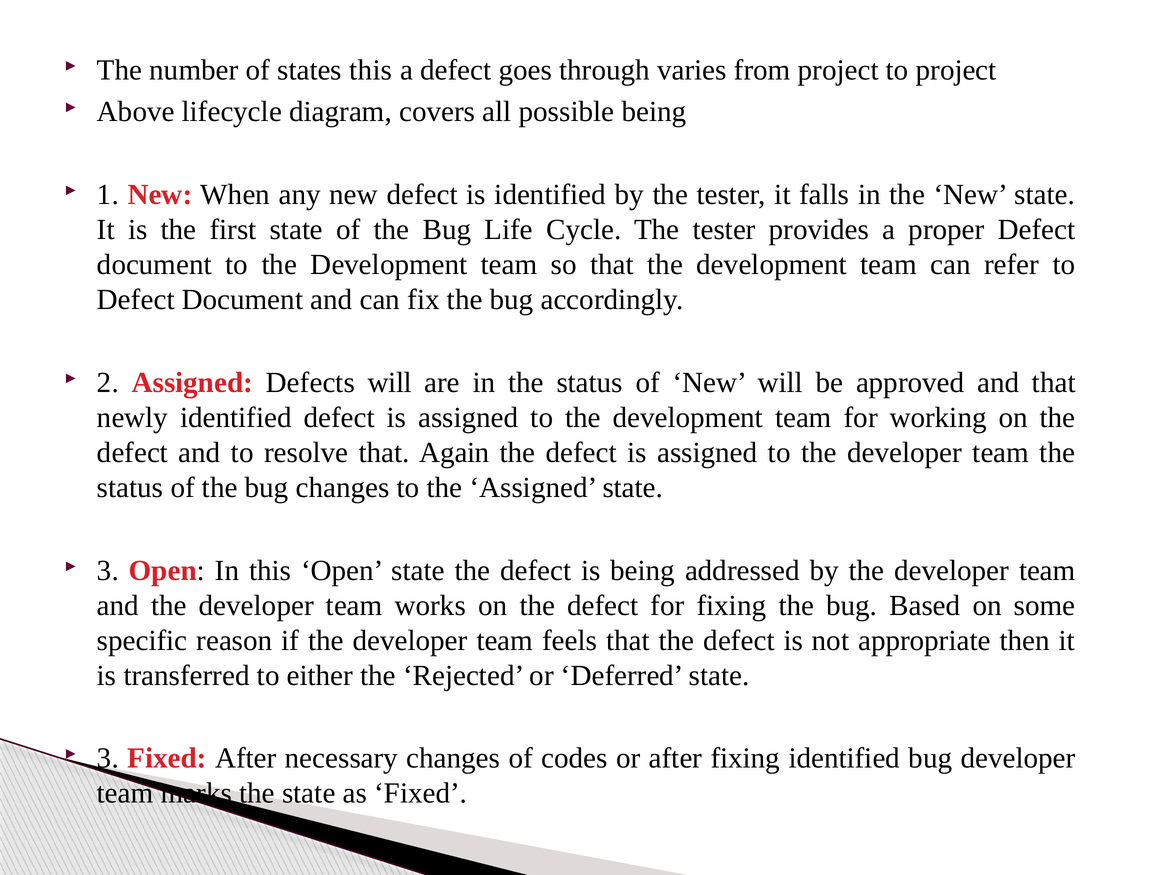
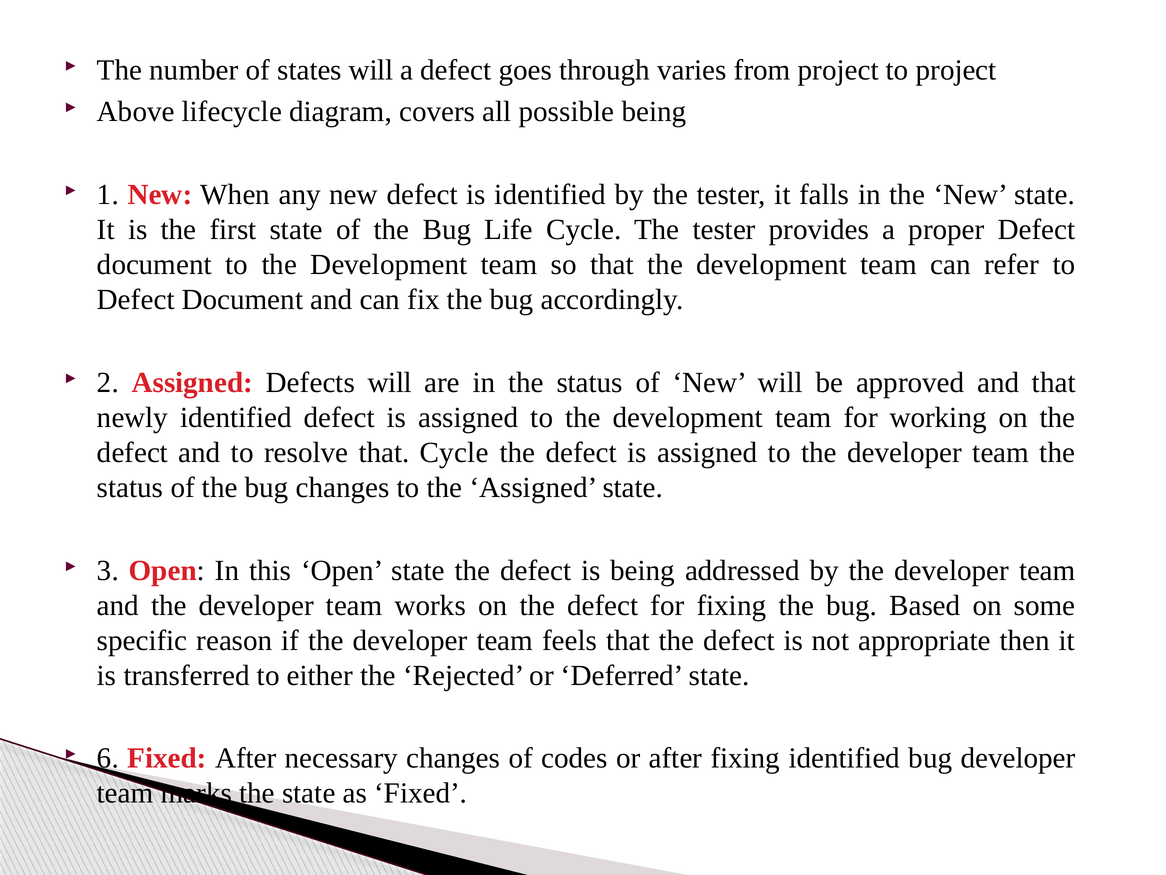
states this: this -> will (371, 70)
that Again: Again -> Cycle (454, 452)
3: 3 -> 6 (108, 758)
